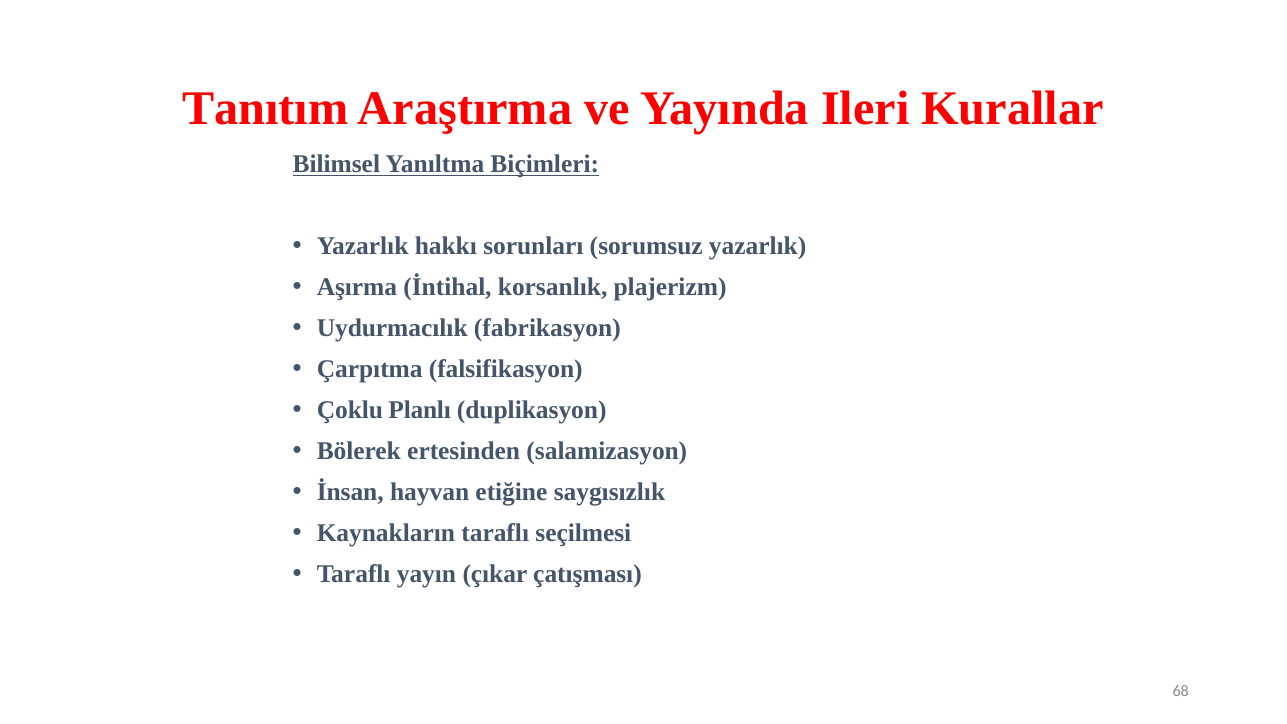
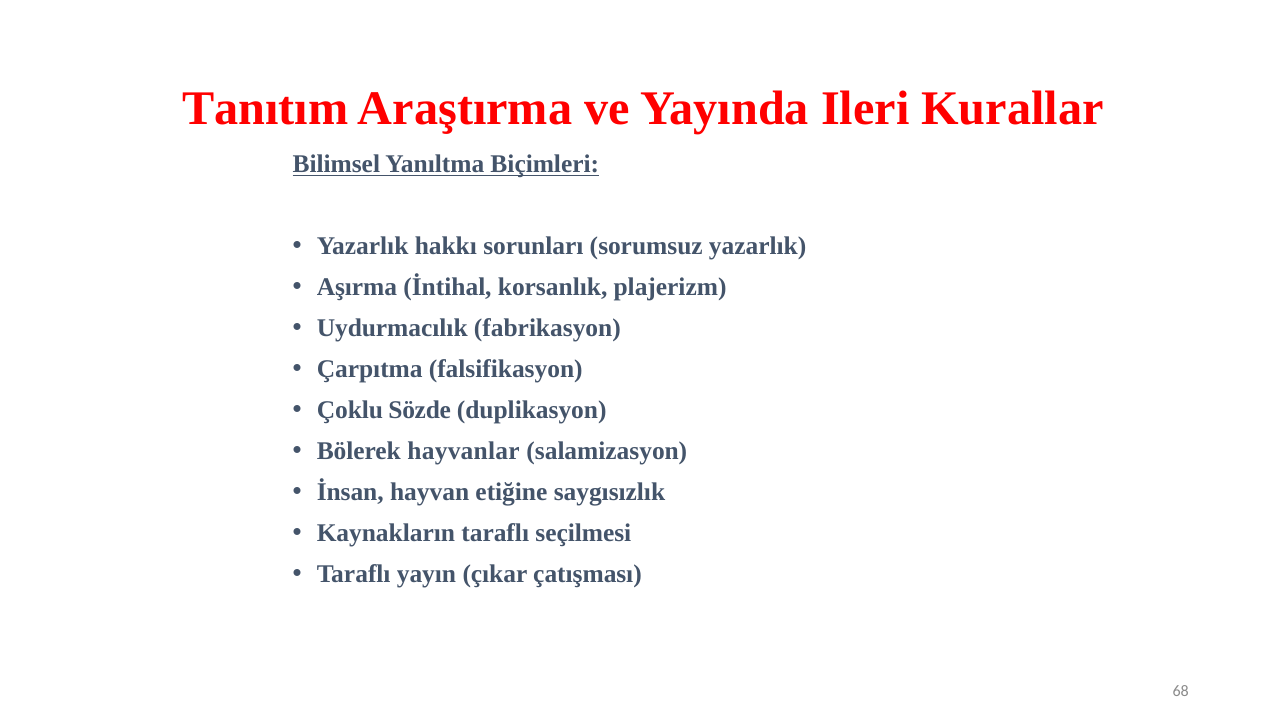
Planlı: Planlı -> Sözde (420, 410)
ertesinden: ertesinden -> hayvanlar (464, 451)
